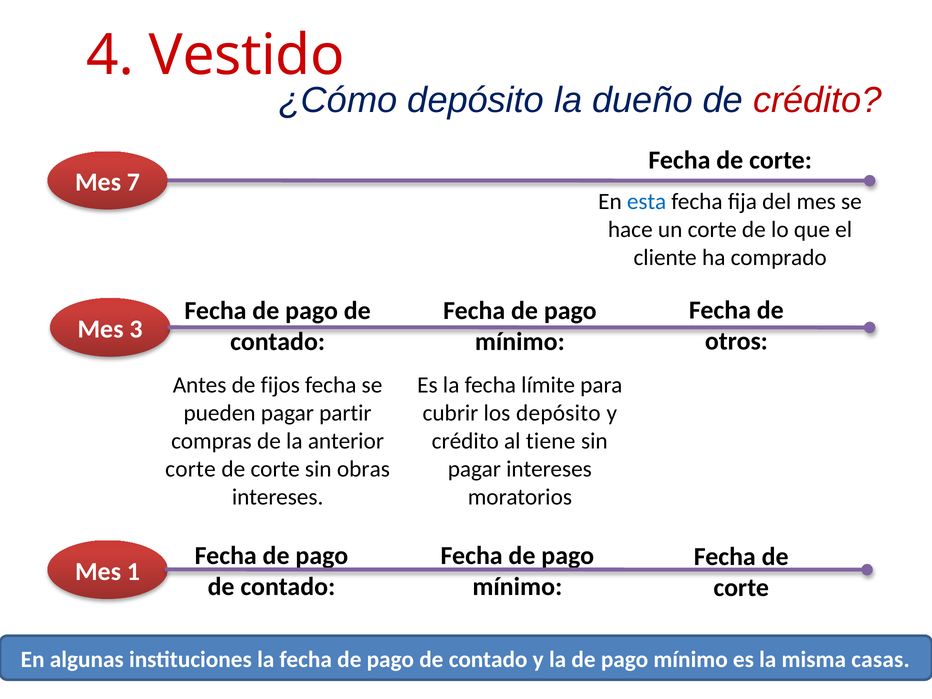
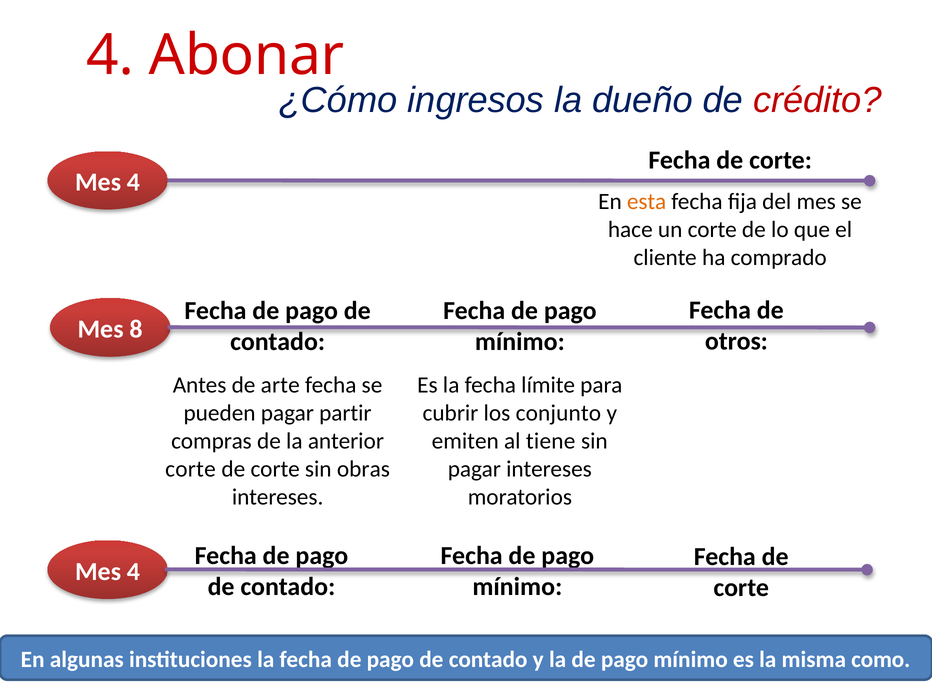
Vestido: Vestido -> Abonar (247, 56)
¿Cómo depósito: depósito -> ingresos (476, 100)
7: 7 -> 4 (133, 182)
esta colour: blue -> orange (647, 202)
3: 3 -> 8 (136, 329)
fijos: fijos -> arte (280, 385)
los depósito: depósito -> conjunto (558, 413)
crédito: crédito -> emiten (465, 441)
1: 1 -> 4 (133, 571)
casas: casas -> como (881, 659)
